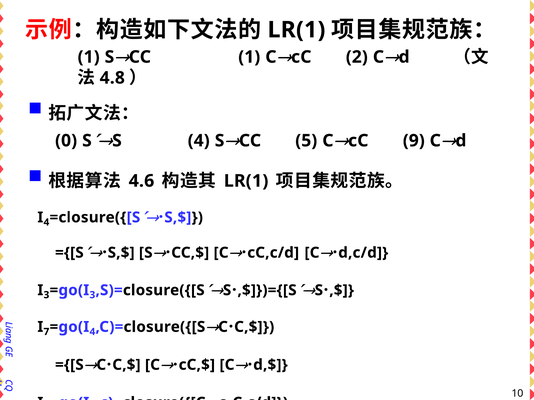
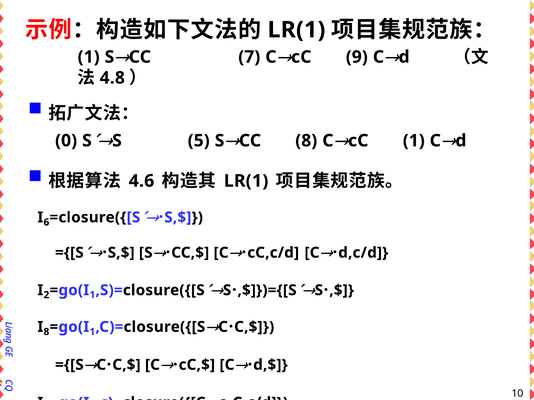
1: 1 -> 7 (249, 57)
2: 2 -> 9 (357, 57)
4: 4 -> 5 (199, 141)
5: 5 -> 8 (306, 141)
9: 9 -> 1 (414, 141)
4: 4 -> 6 (46, 223)
3: 3 -> 2 (46, 295)
3: 3 -> 1 (92, 295)
7: 7 -> 8 (46, 332)
4: 4 -> 1 (92, 332)
